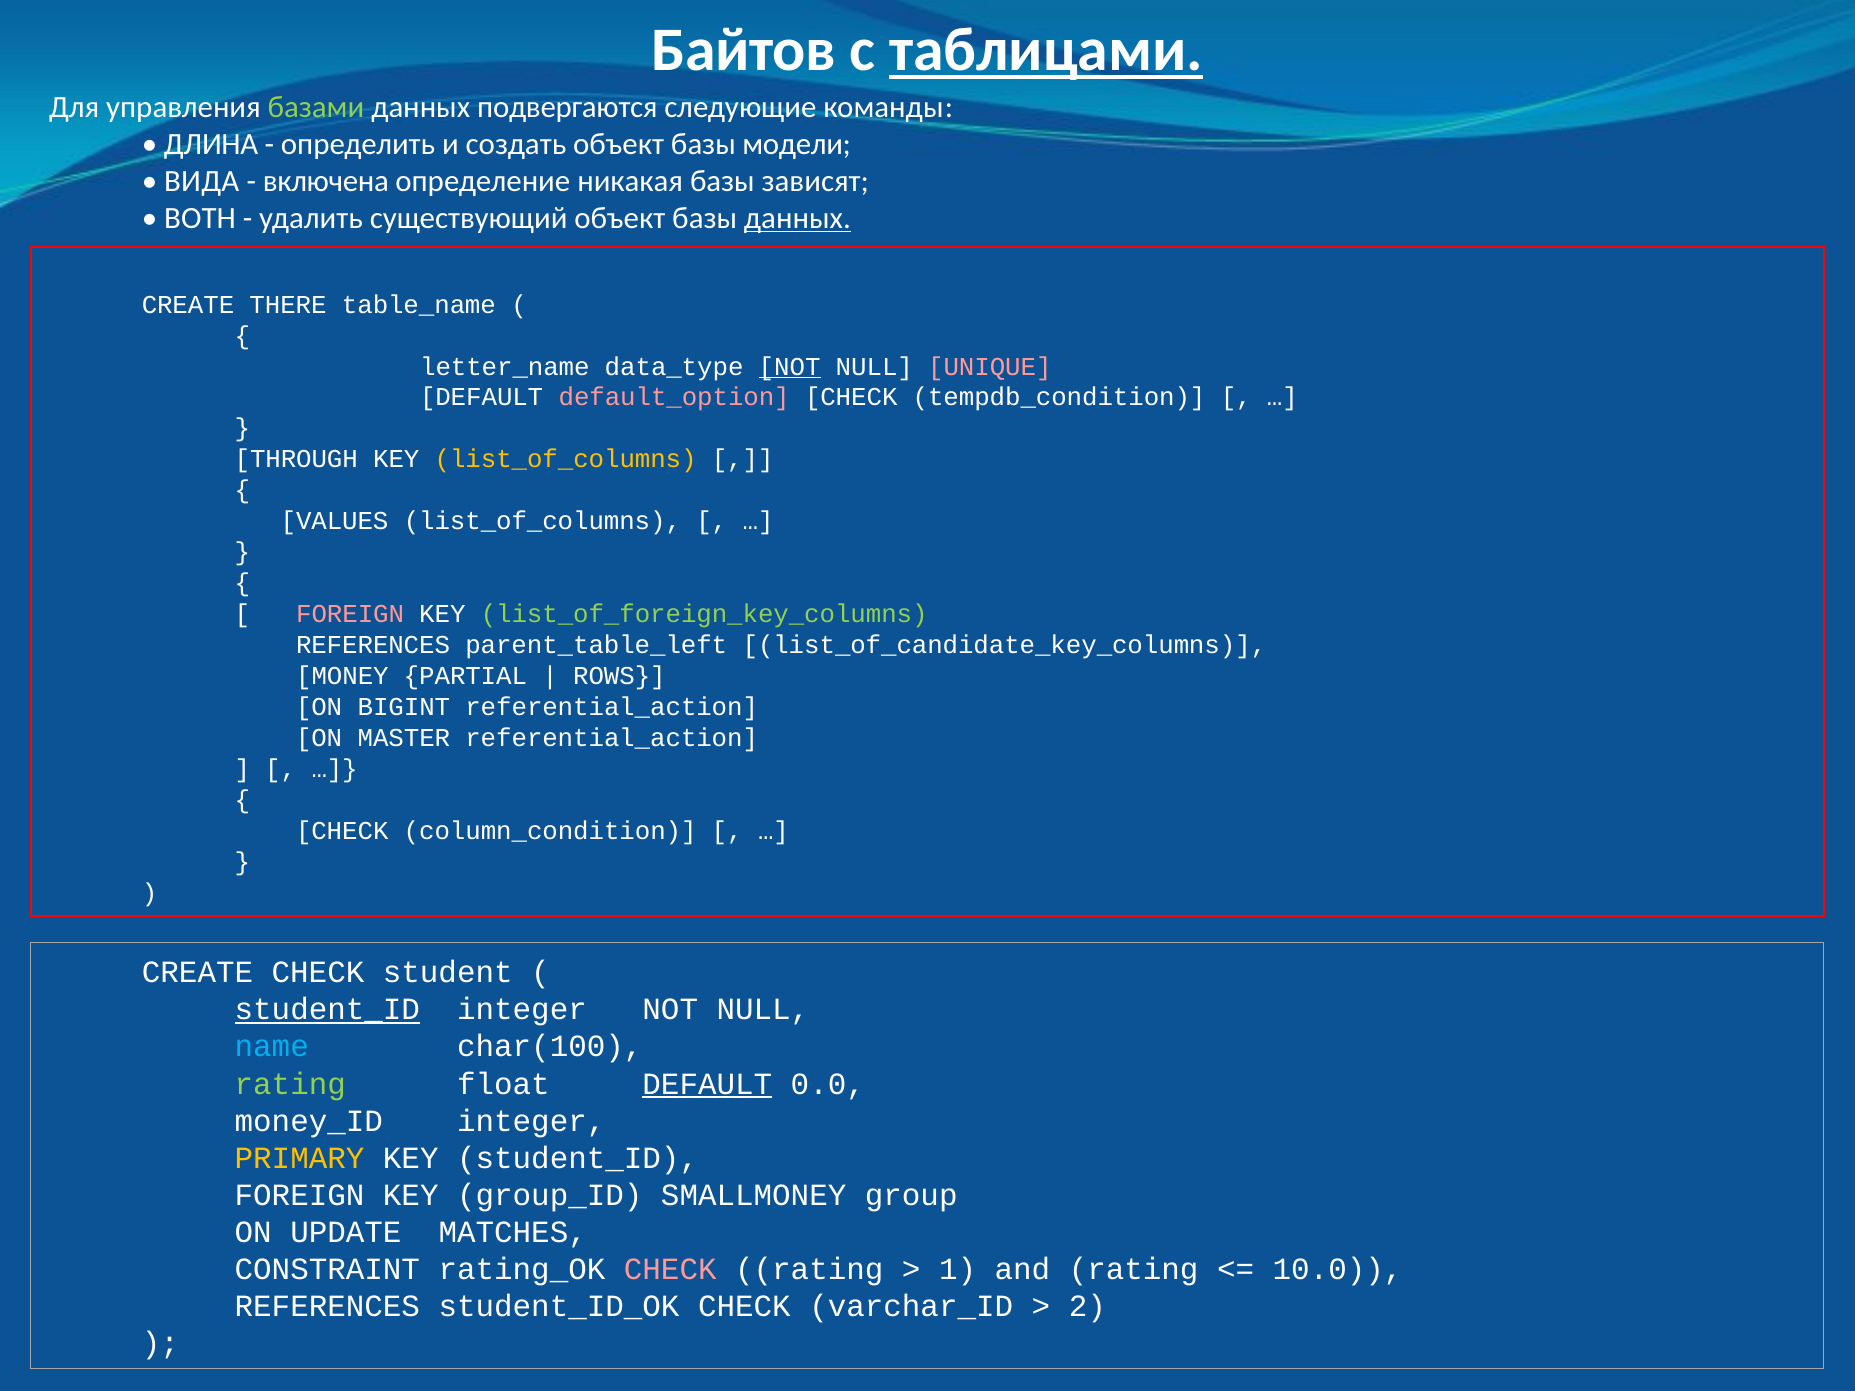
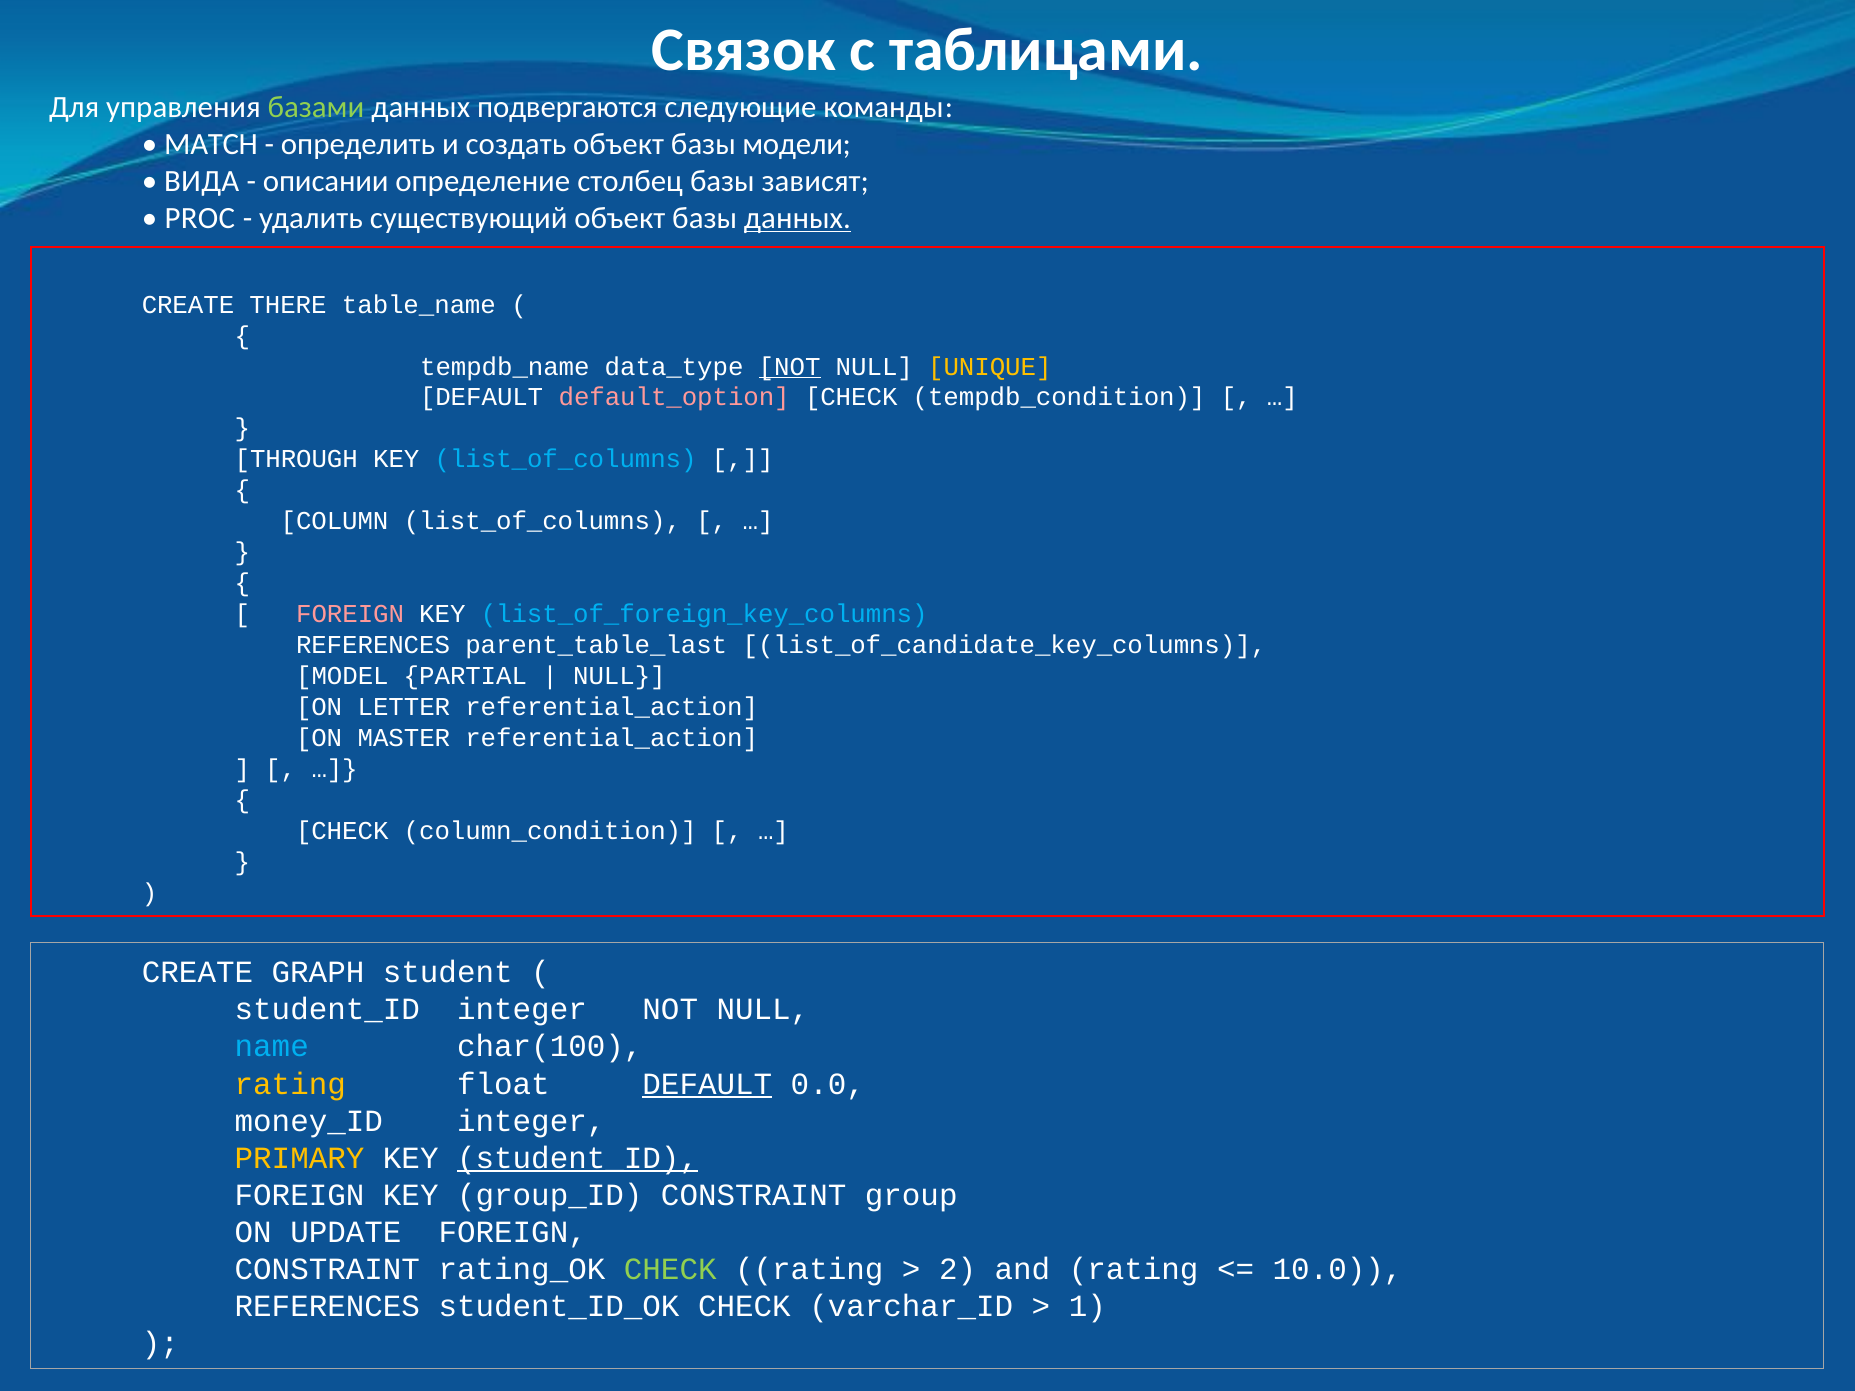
Байтов: Байтов -> Связок (744, 50)
таблицами underline: present -> none (1046, 50)
ДЛИНА: ДЛИНА -> MATCH (211, 144)
включена: включена -> описании (326, 181)
никакая: никакая -> столбец (630, 181)
BOTH: BOTH -> PROC (200, 218)
letter_name: letter_name -> tempdb_name (505, 367)
UNIQUE colour: pink -> yellow (990, 367)
list_of_columns colour: yellow -> light blue (566, 459)
VALUES: VALUES -> COLUMN (335, 521)
list_of_foreign_key_columns colour: light green -> light blue (704, 614)
parent_table_left: parent_table_left -> parent_table_last (596, 645)
MONEY: MONEY -> MODEL (342, 676)
ROWS: ROWS -> NULL (619, 676)
BIGINT: BIGINT -> LETTER (404, 707)
CREATE CHECK: CHECK -> GRAPH (318, 973)
student_ID underline: present -> none (327, 1010)
rating colour: light green -> yellow (290, 1084)
student_ID underline: none -> present (578, 1158)
group_ID SMALLMONEY: SMALLMONEY -> CONSTRAINT (754, 1195)
UPDATE MATCHES: MATCHES -> FOREIGN (513, 1232)
CHECK colour: pink -> light green (670, 1270)
1: 1 -> 2 (958, 1270)
2: 2 -> 1 (1087, 1307)
